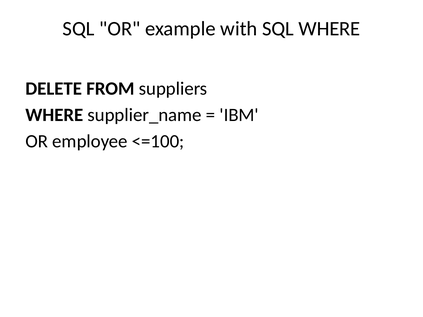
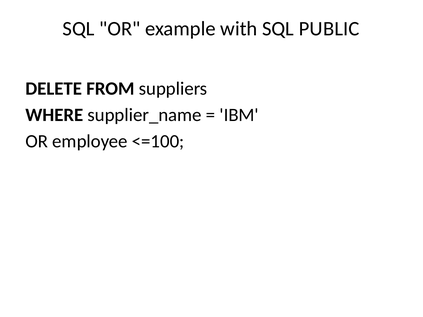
SQL WHERE: WHERE -> PUBLIC (329, 29)
